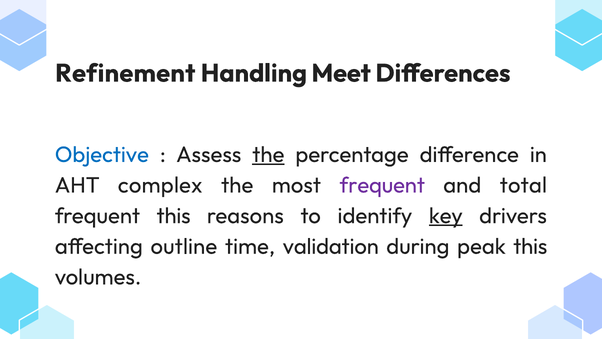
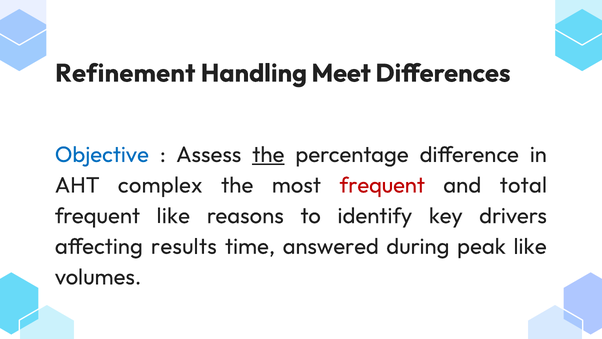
frequent colour: purple -> red (382, 185)
frequent this: this -> like (173, 216)
key underline: present -> none (446, 216)
outline: outline -> results (184, 246)
validation: validation -> answered (331, 246)
peak this: this -> like (530, 246)
